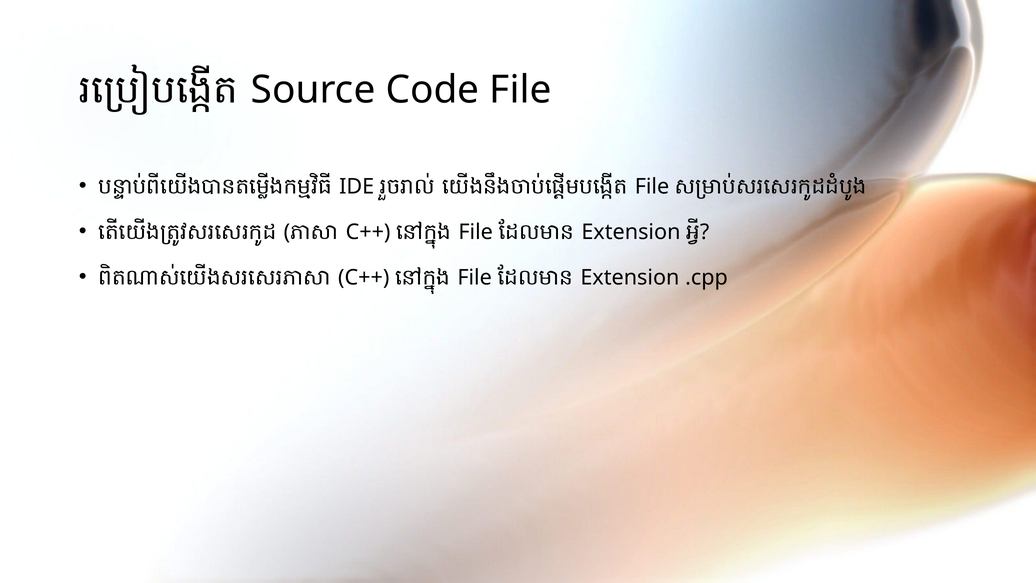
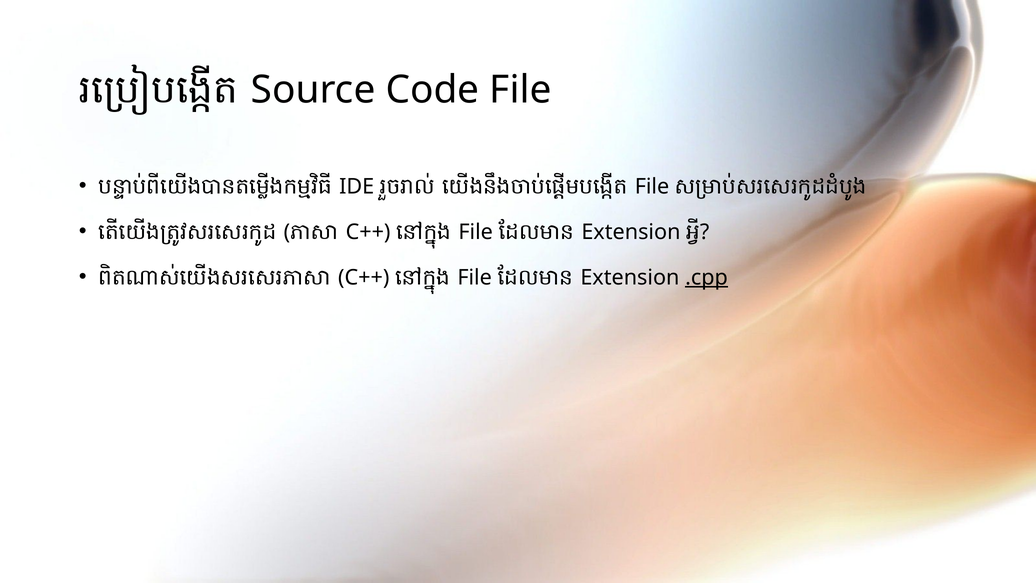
.cpp underline: none -> present (707, 277)
